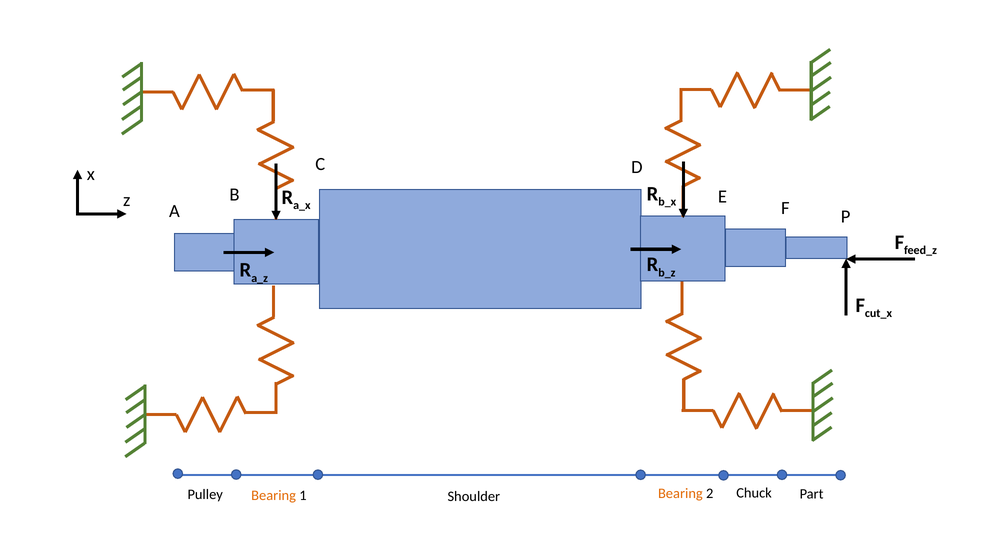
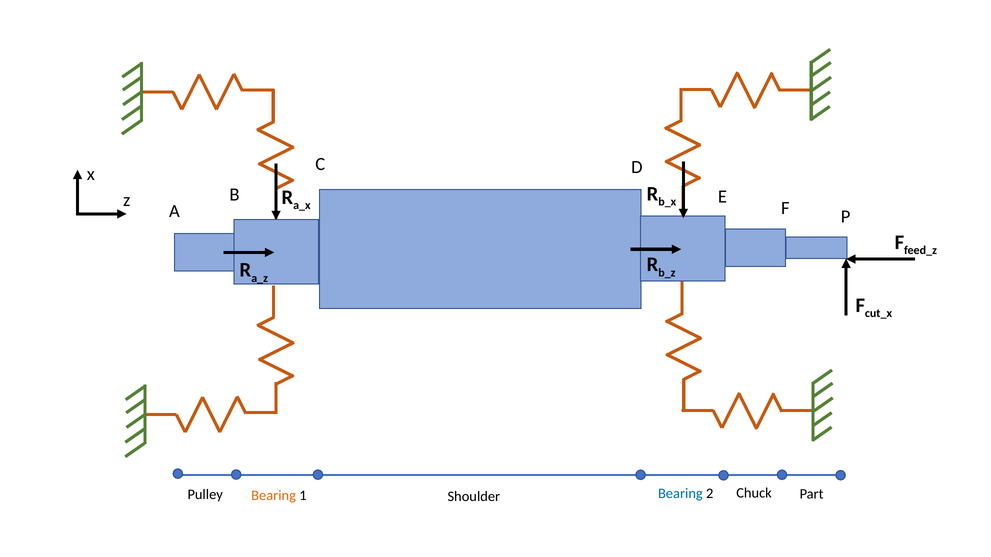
Bearing colour: orange -> blue (680, 494)
